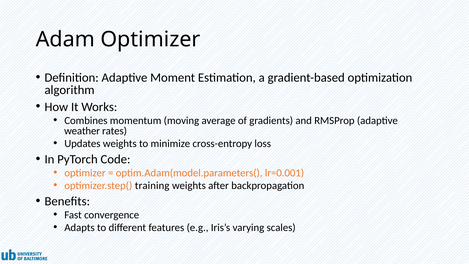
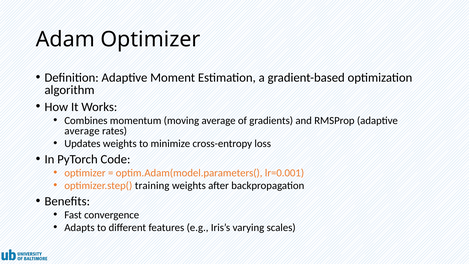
weather: weather -> average (82, 131)
